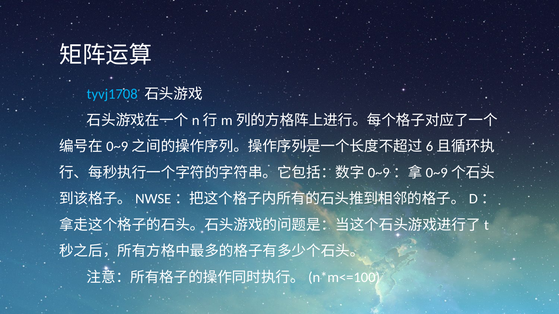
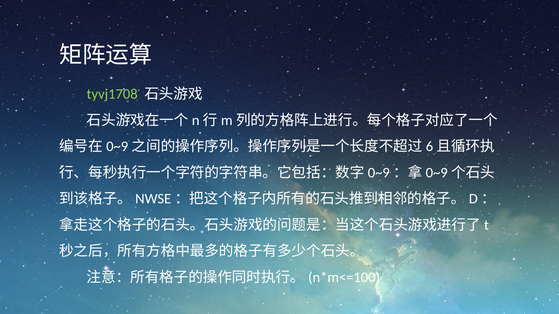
tyvj1708 colour: light blue -> light green (112, 94)
